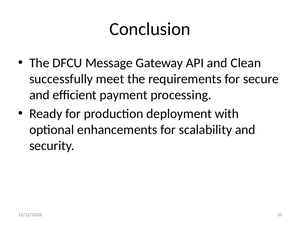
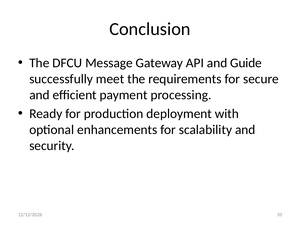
Clean: Clean -> Guide (246, 63)
